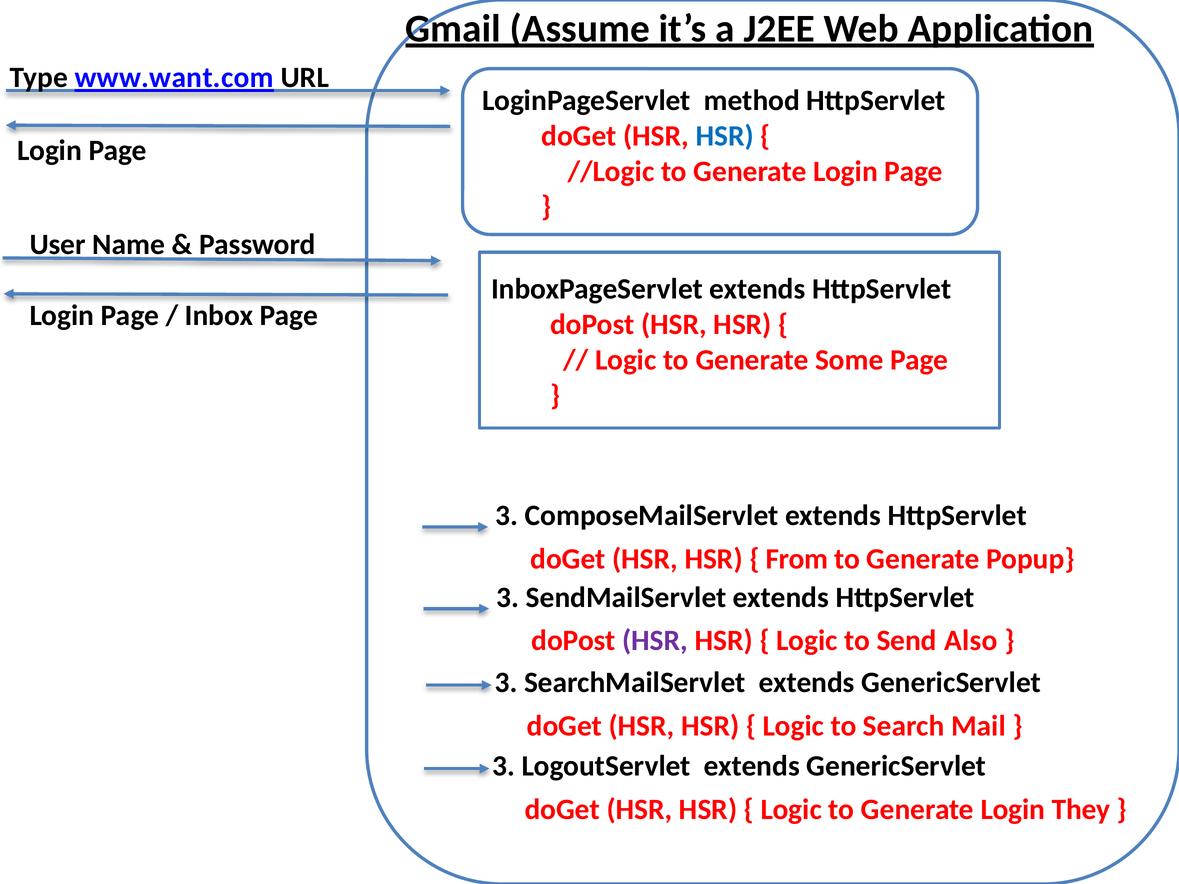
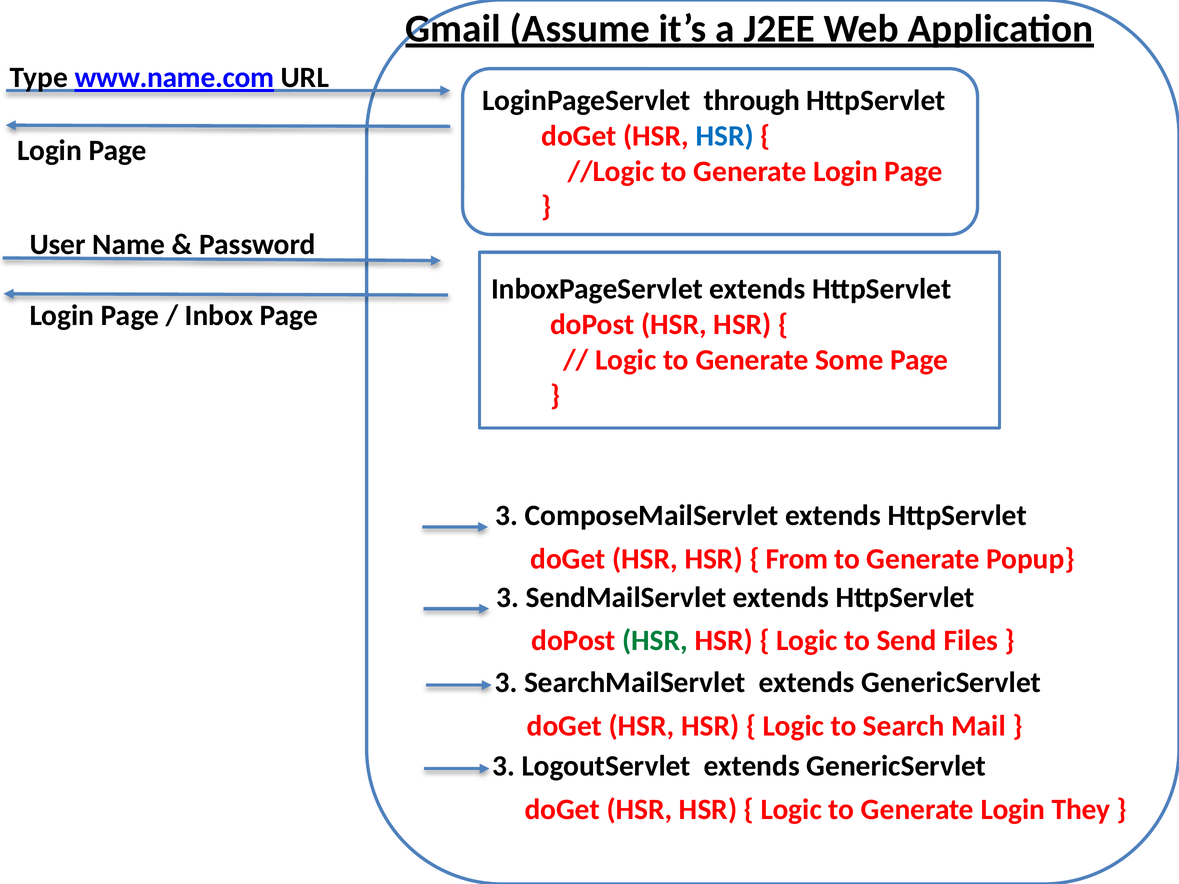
www.want.com: www.want.com -> www.name.com (174, 78)
method: method -> through (752, 101)
HSR colour: purple -> green (655, 641)
Also: Also -> Files (971, 641)
